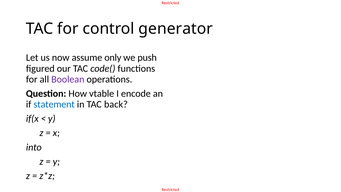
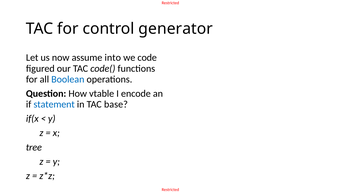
only: only -> into (113, 58)
push: push -> code (147, 58)
Boolean colour: purple -> blue (68, 79)
back: back -> base (116, 104)
into: into -> tree (34, 147)
